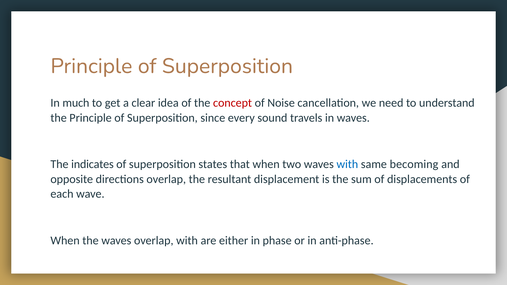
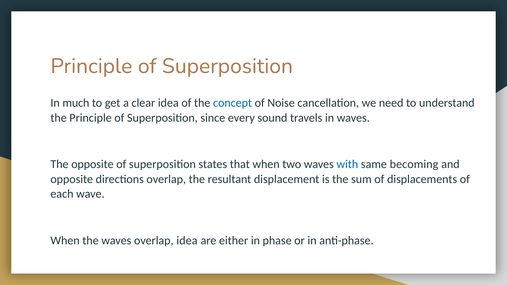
concept colour: red -> blue (233, 103)
The indicates: indicates -> opposite (92, 164)
overlap with: with -> idea (187, 241)
